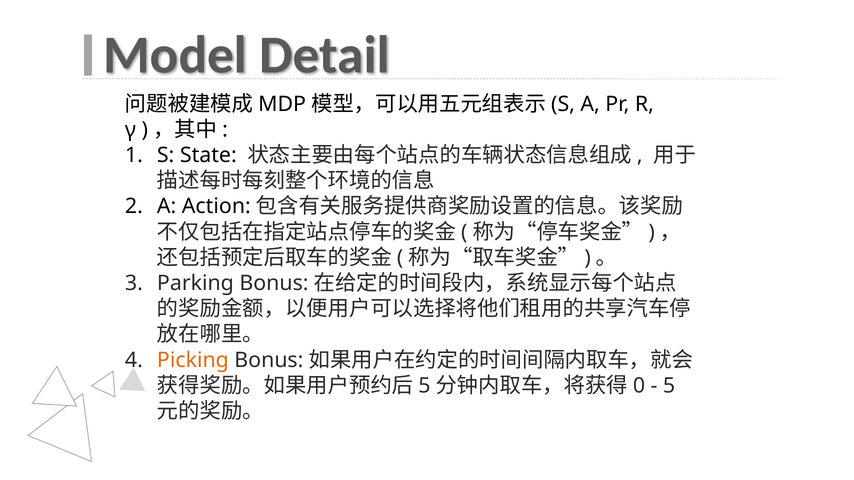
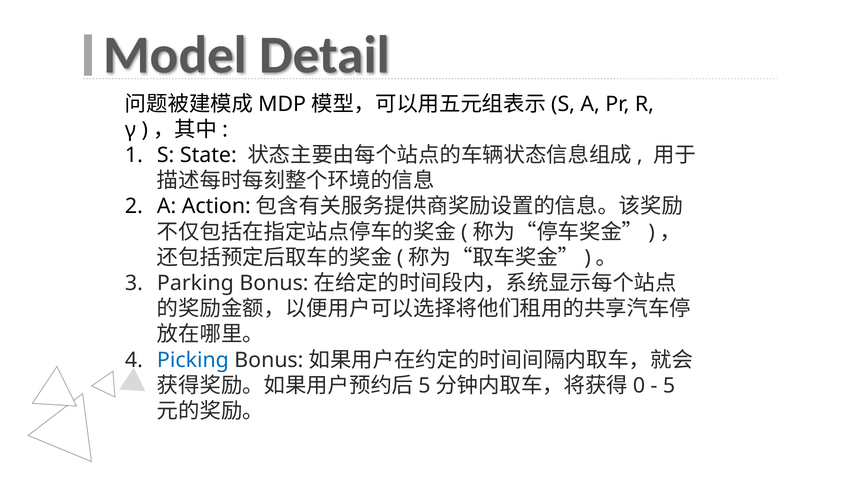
Picking colour: orange -> blue (193, 360)
